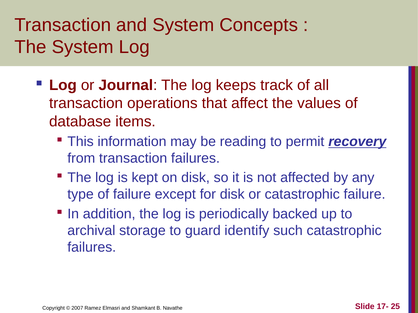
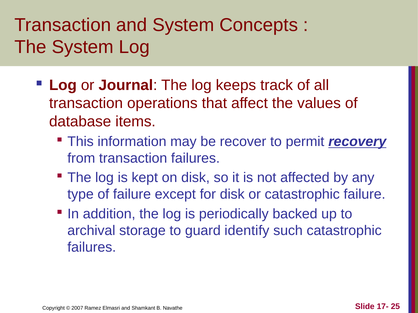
reading: reading -> recover (243, 142)
